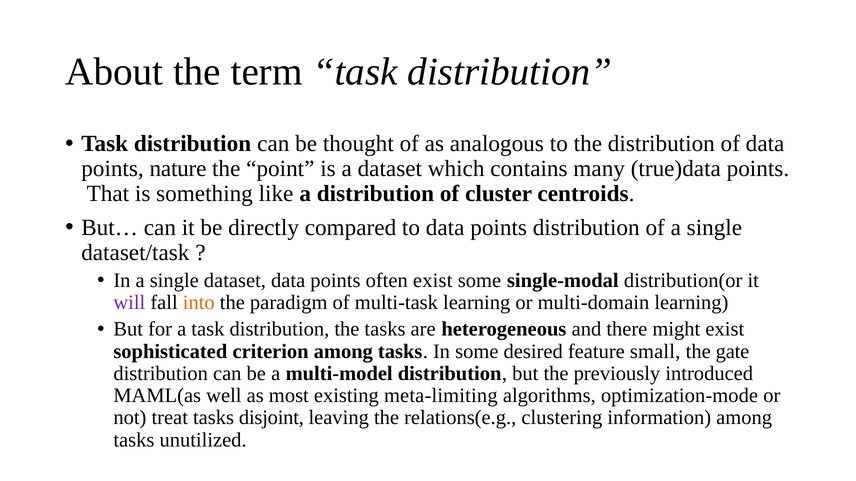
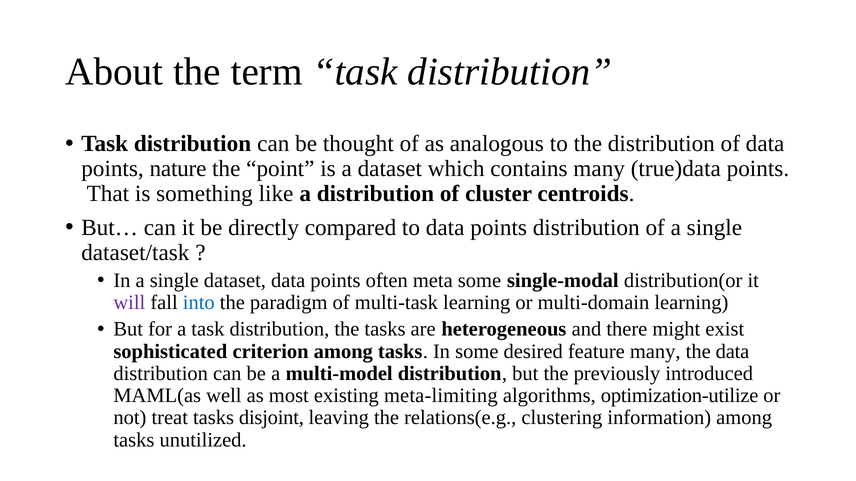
often exist: exist -> meta (433, 281)
into colour: orange -> blue (199, 303)
feature small: small -> many (655, 352)
the gate: gate -> data (732, 352)
optimization-mode: optimization-mode -> optimization-utilize (680, 396)
